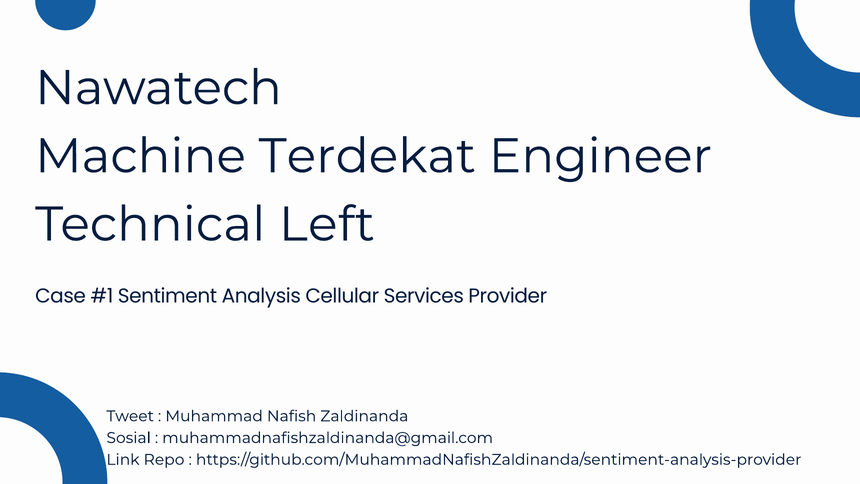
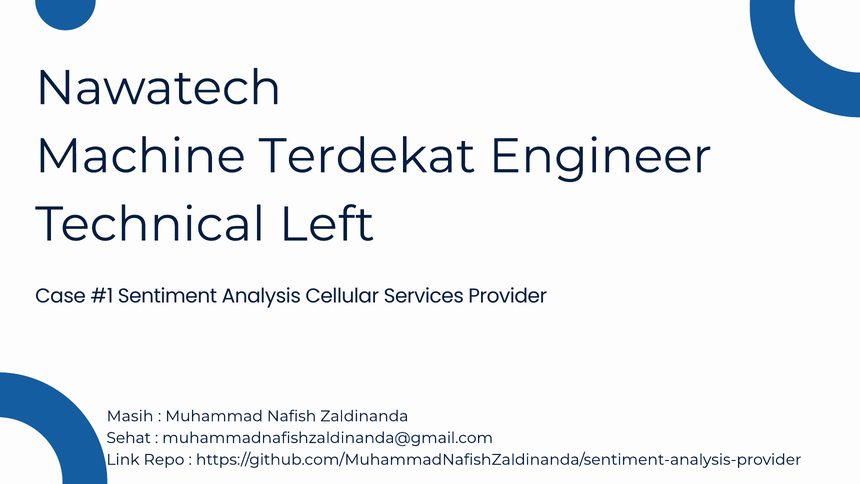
Tweet: Tweet -> Masih (130, 416)
Sosial: Sosial -> Sehat (129, 438)
